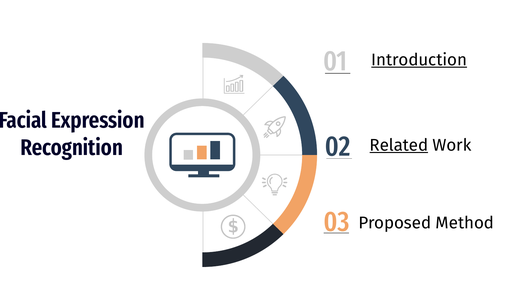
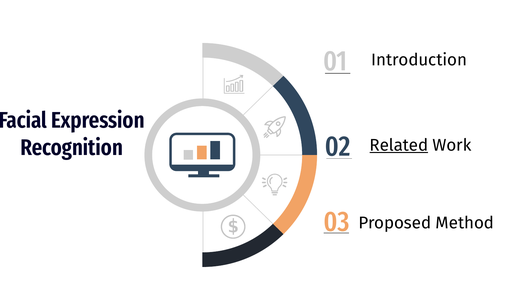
Introduction underline: present -> none (419, 60)
